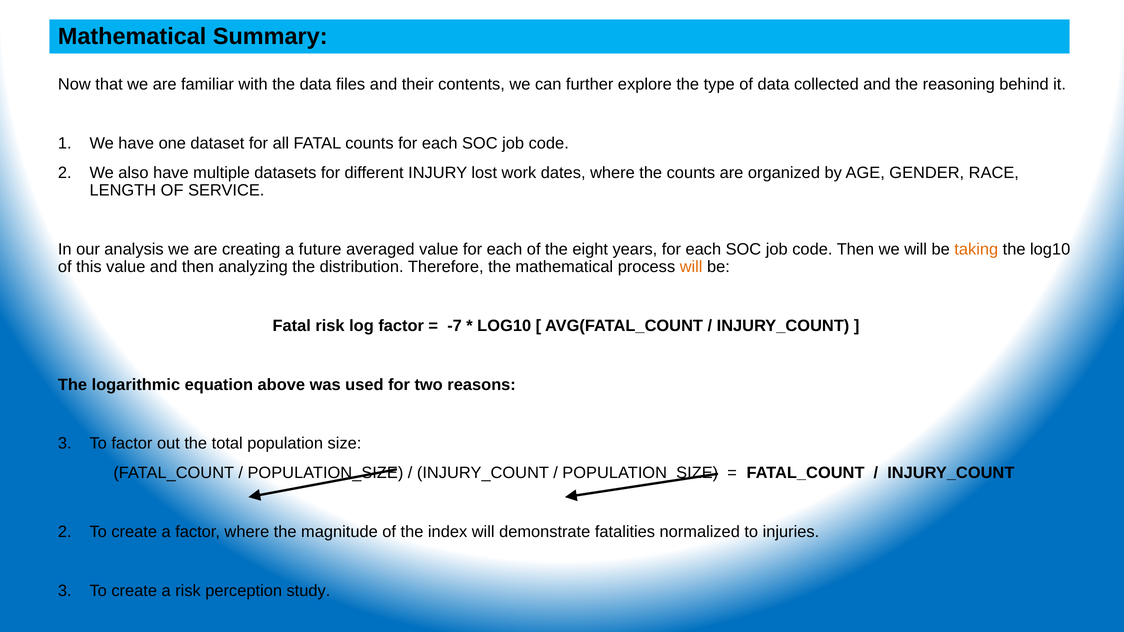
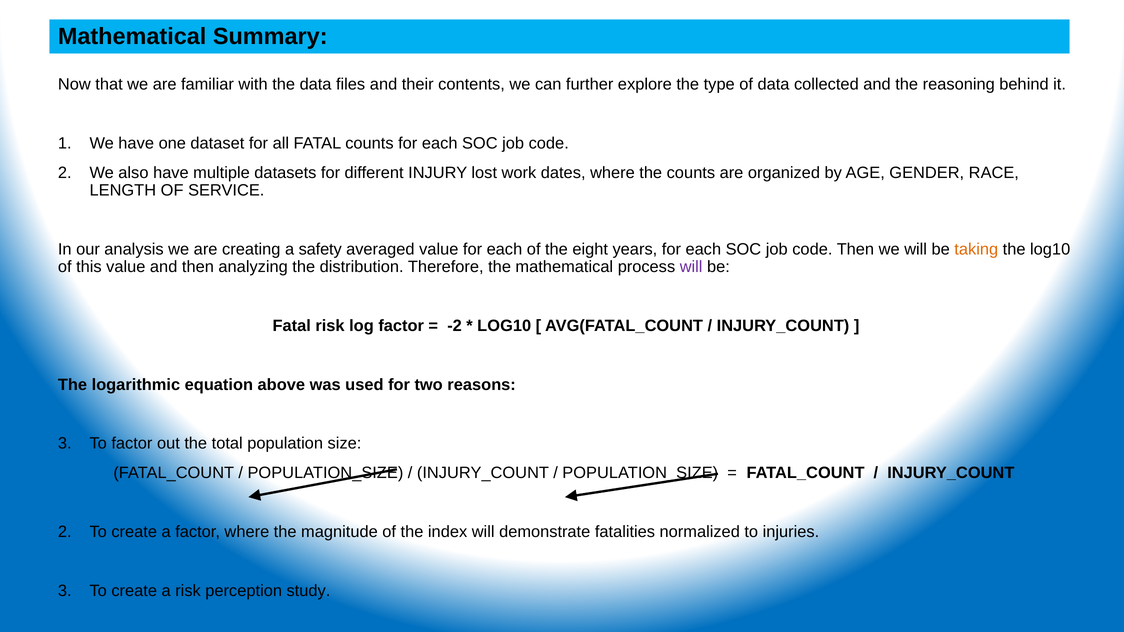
future: future -> safety (320, 249)
will colour: orange -> purple (691, 267)
-7: -7 -> -2 (455, 326)
